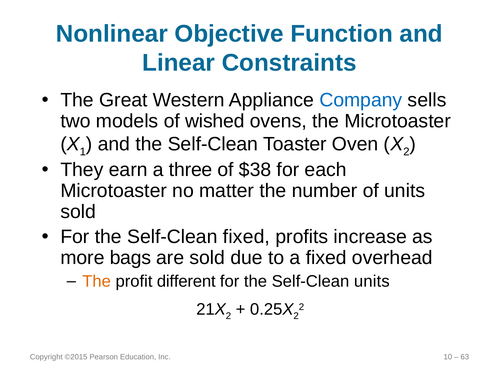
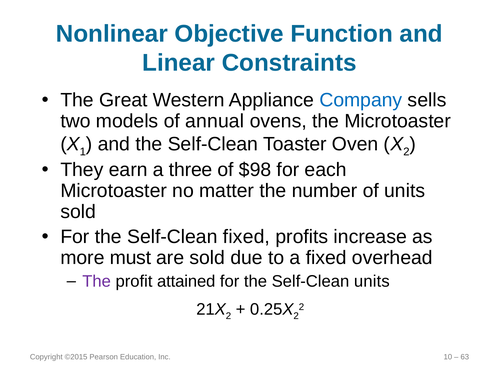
wished: wished -> annual (215, 121)
$38: $38 -> $98 (255, 170)
bags: bags -> must (130, 258)
The colour: orange -> purple (97, 281)
different: different -> attained (186, 281)
